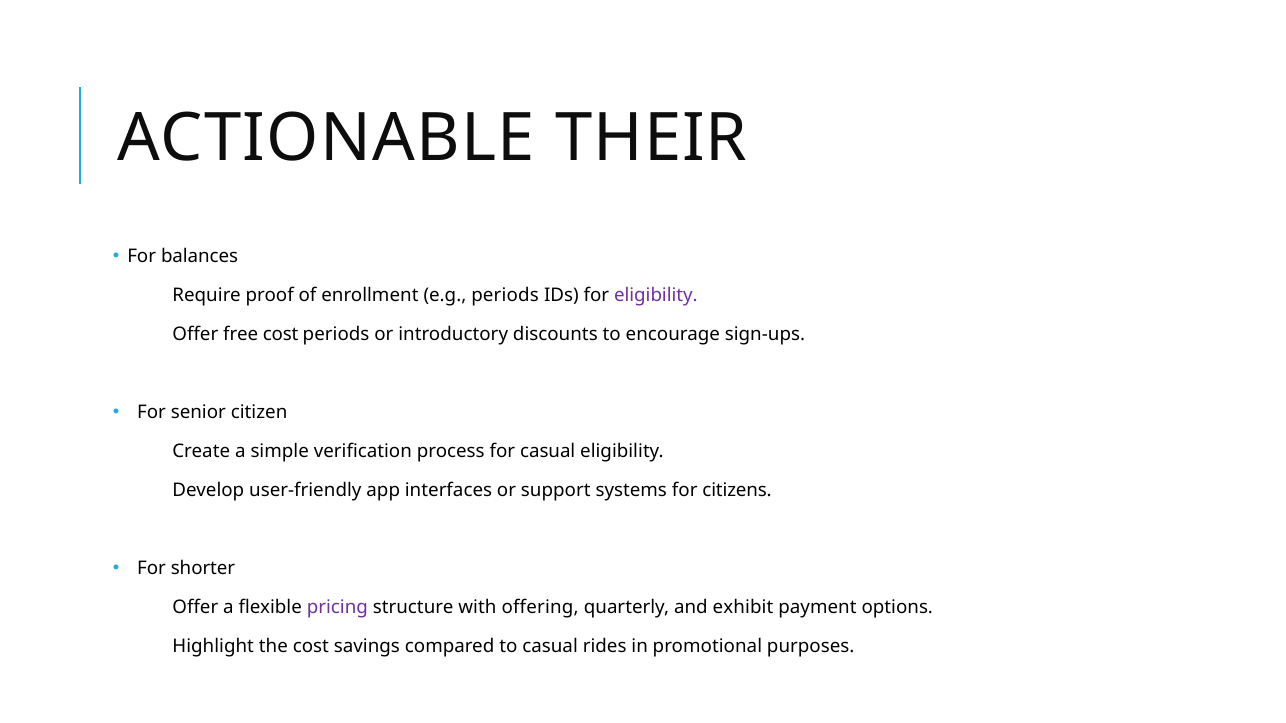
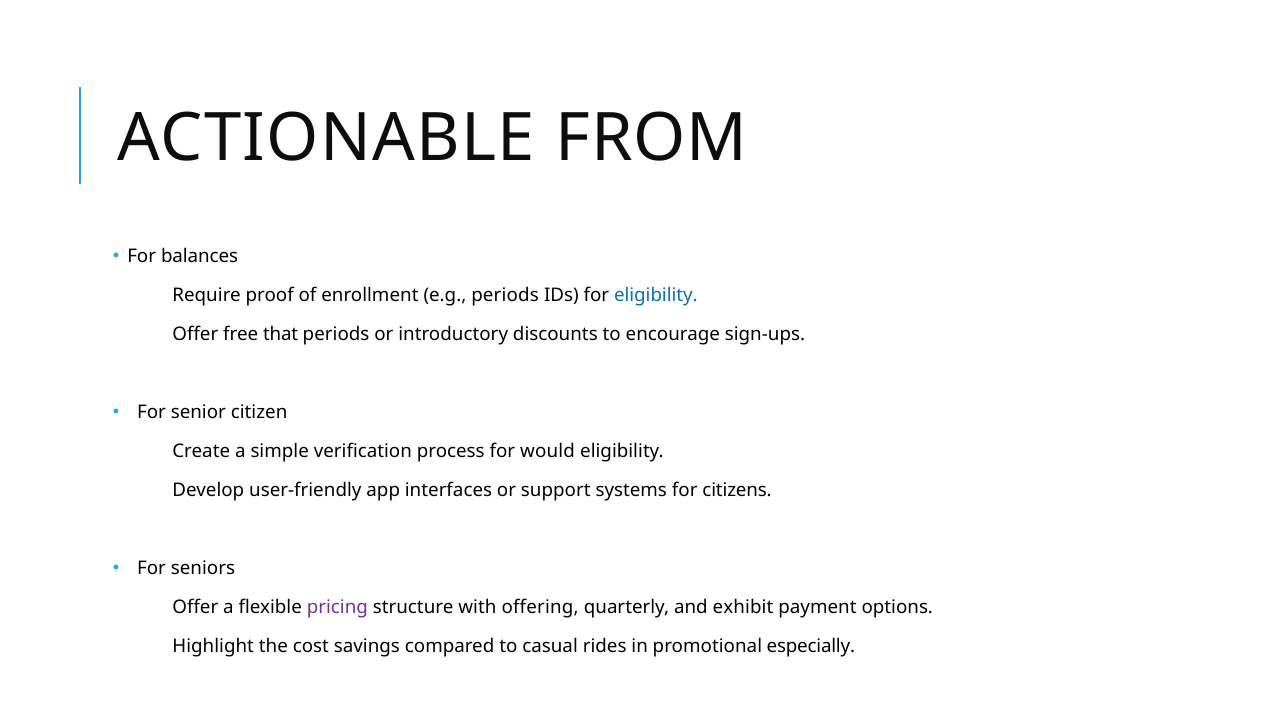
THEIR: THEIR -> FROM (651, 138)
eligibility colour: purple -> blue (656, 295)
free cost: cost -> that (281, 334)
for casual: casual -> would (548, 451)
shorter: shorter -> seniors (203, 568)
purposes: purposes -> especially (811, 646)
